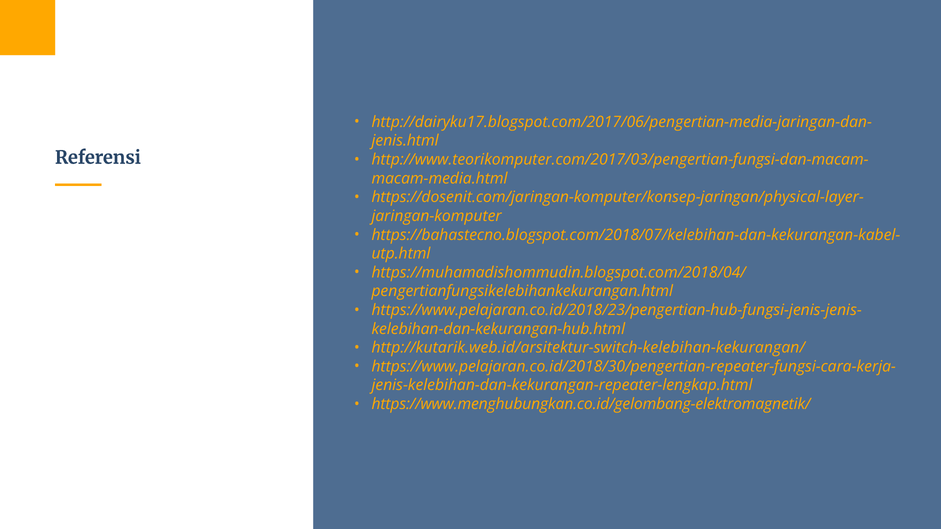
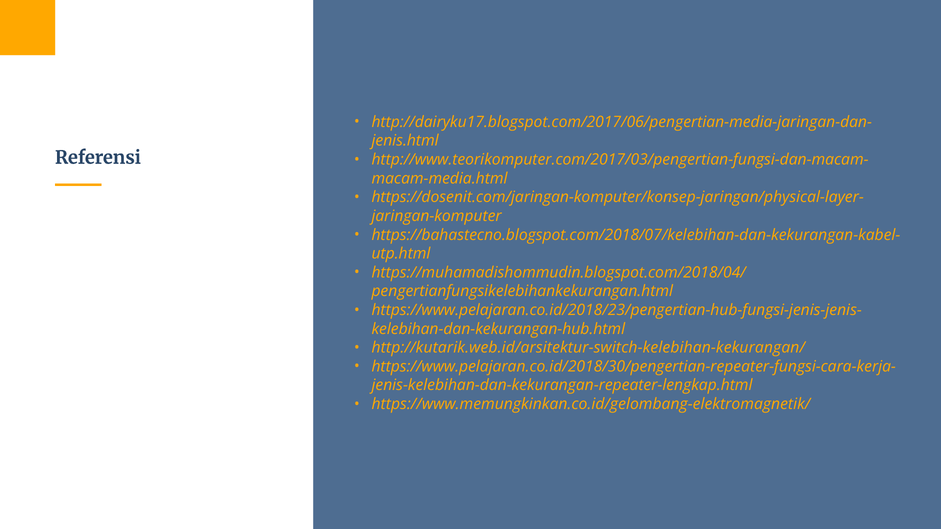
https://www.menghubungkan.co.id/gelombang-elektromagnetik/: https://www.menghubungkan.co.id/gelombang-elektromagnetik/ -> https://www.memungkinkan.co.id/gelombang-elektromagnetik/ (591, 404)
